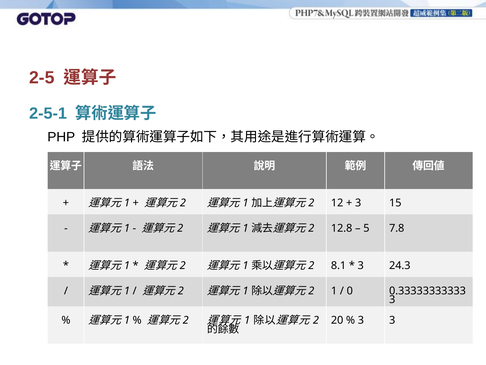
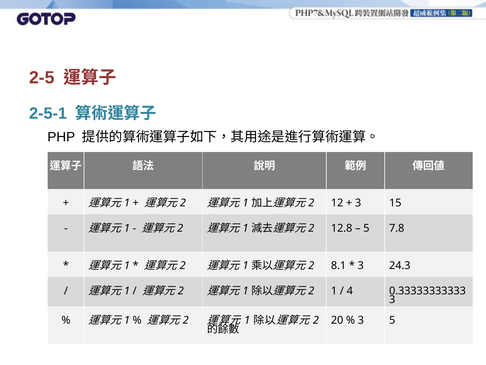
0: 0 -> 4 (350, 291)
3 3: 3 -> 5 (392, 320)
